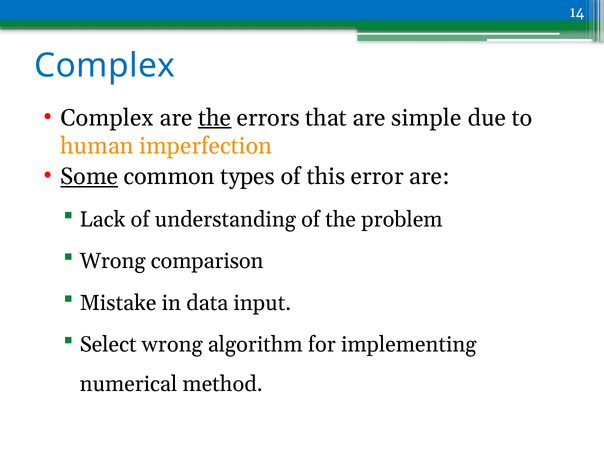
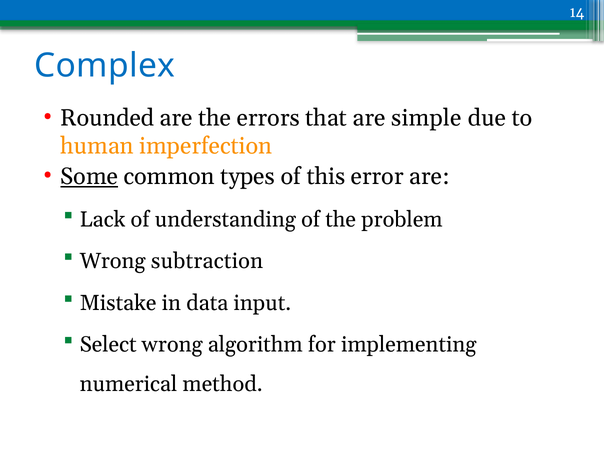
Complex: Complex -> Rounded (107, 118)
the underline: present -> none (215, 118)
comparison: comparison -> subtraction (207, 261)
